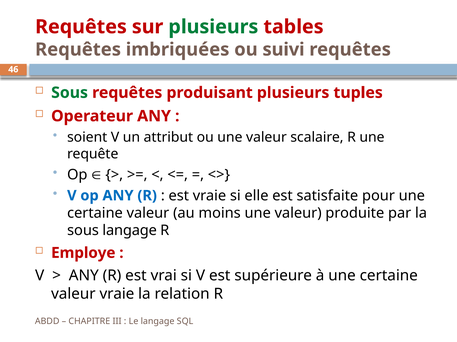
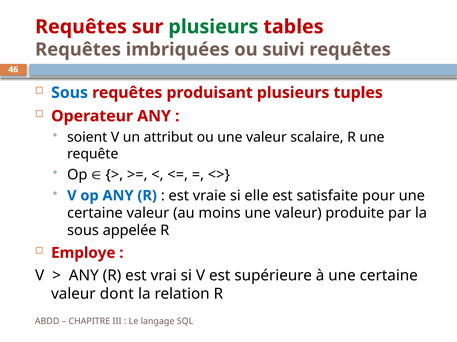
Sous colour: green -> blue (70, 93)
sous langage: langage -> appelée (130, 231)
valeur vraie: vraie -> dont (117, 294)
